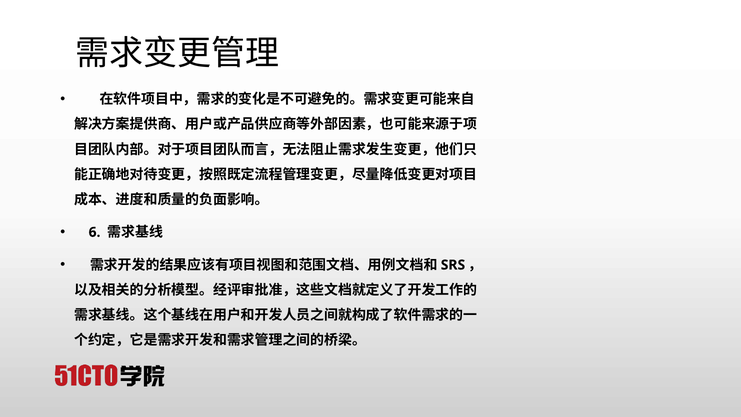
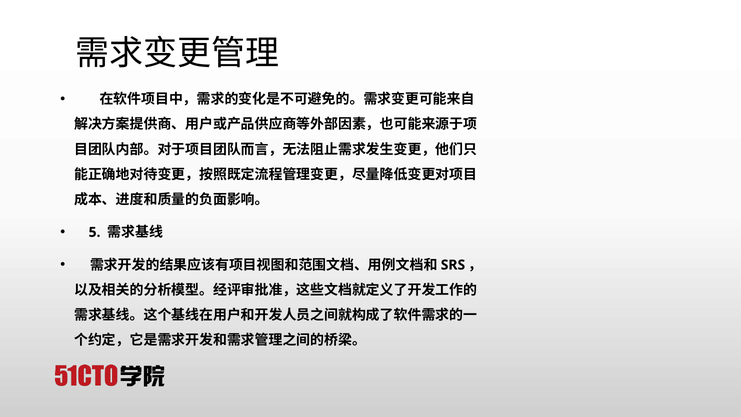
6: 6 -> 5 (95, 232)
